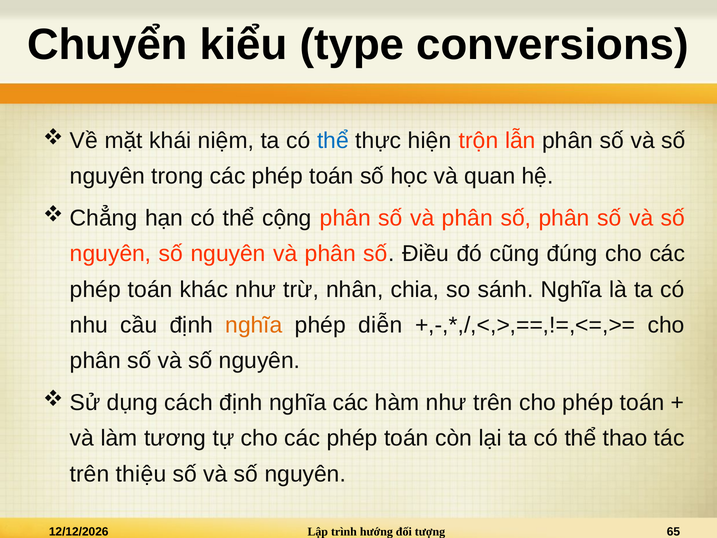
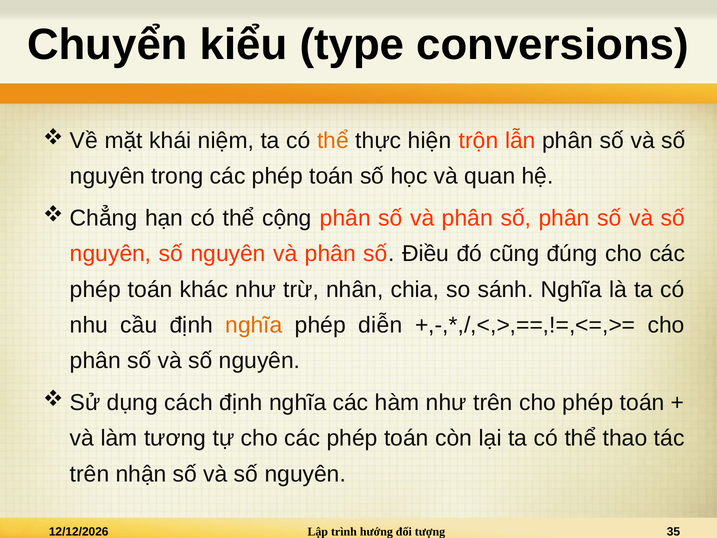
thể colour: blue -> orange (333, 141)
thiệu: thiệu -> nhận (141, 474)
65: 65 -> 35 (673, 531)
